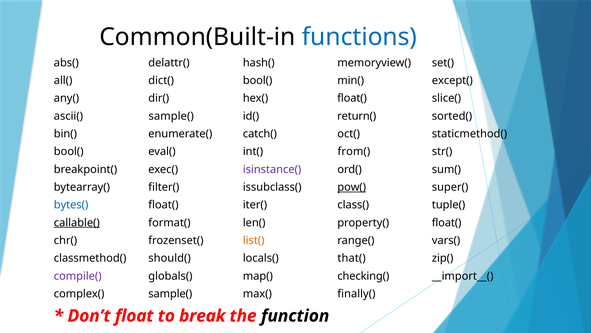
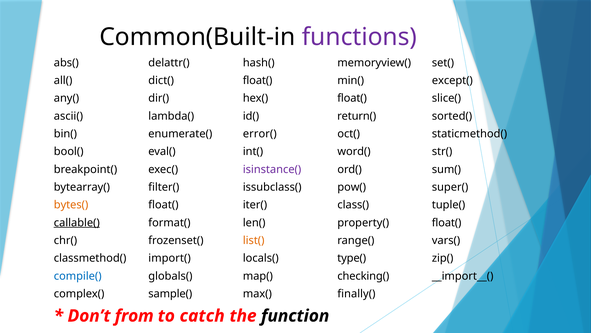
functions colour: blue -> purple (359, 37)
dict( bool(: bool( -> float( (258, 80)
ascii( sample(: sample( -> lambda( (171, 116)
catch(: catch( -> error( (260, 134)
from(: from( -> word( (354, 151)
pow( underline: present -> none (352, 187)
bytes( colour: blue -> orange (71, 205)
should(: should( -> import( (170, 258)
that(: that( -> type( (352, 258)
compile( colour: purple -> blue (78, 276)
float: float -> from (134, 315)
break: break -> catch (202, 315)
